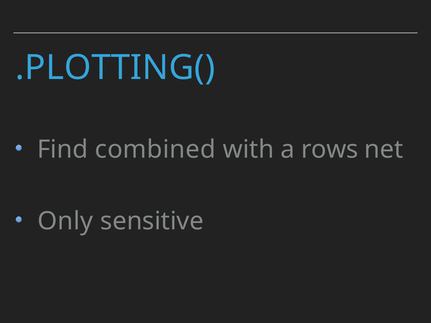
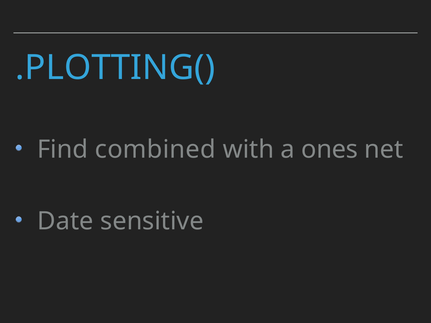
rows: rows -> ones (330, 150)
Only: Only -> Date (65, 221)
